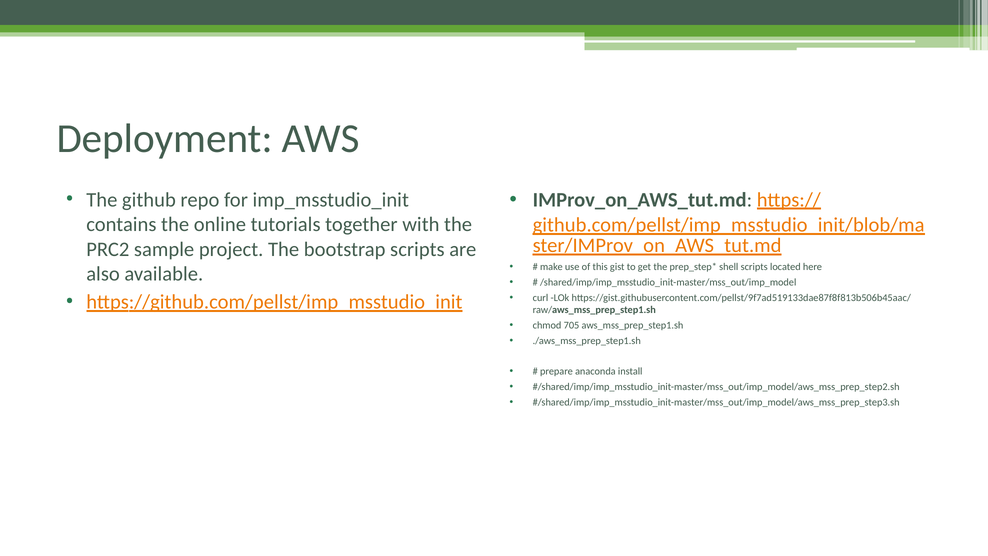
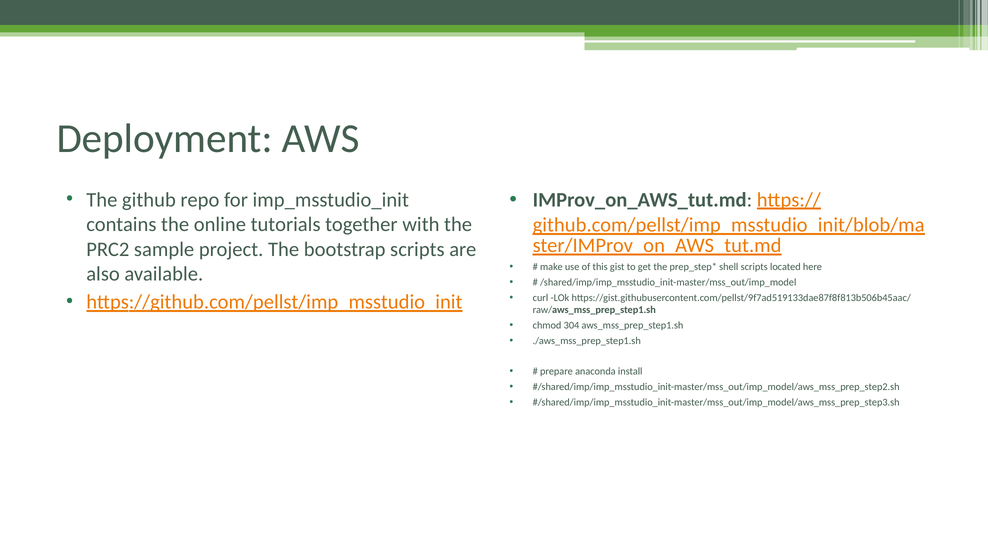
705: 705 -> 304 (572, 325)
